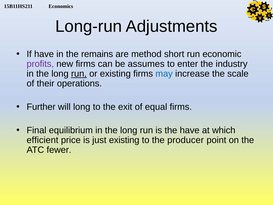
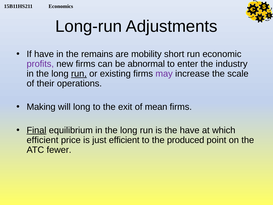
method: method -> mobility (146, 54)
assumes: assumes -> abnormal (146, 64)
may colour: blue -> purple (164, 74)
Further: Further -> Making (41, 107)
equal: equal -> mean (156, 107)
Final underline: none -> present (36, 130)
just existing: existing -> efficient (124, 140)
producer: producer -> produced (186, 140)
